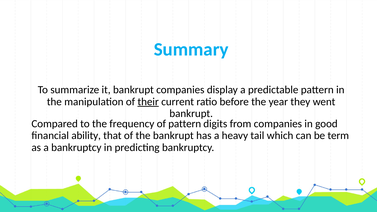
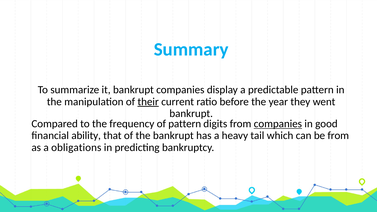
companies underline: none -> present (278, 124)
be term: term -> from (338, 136)
a bankruptcy: bankruptcy -> obligations (76, 148)
